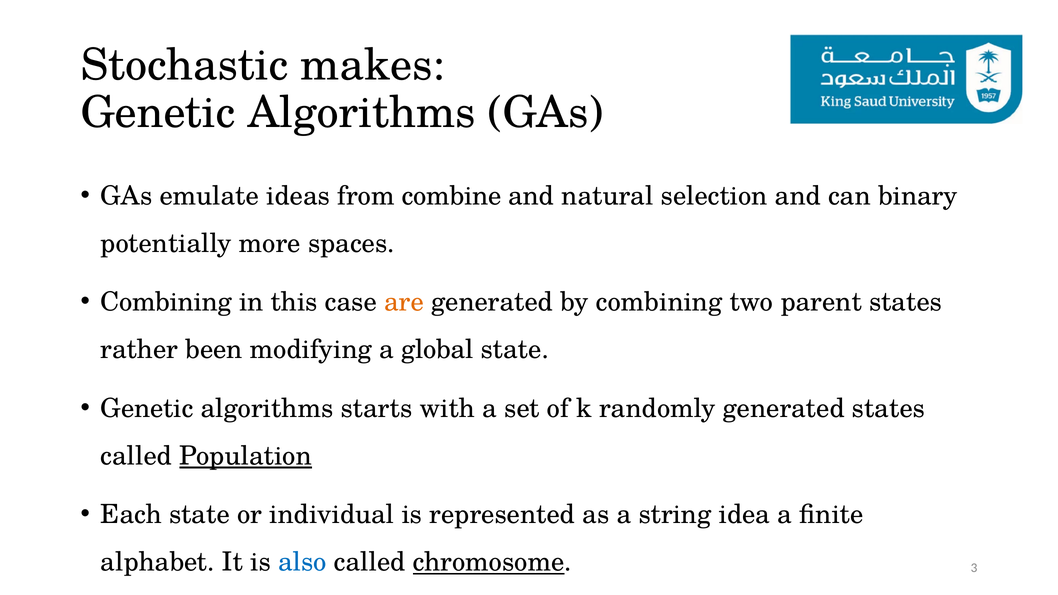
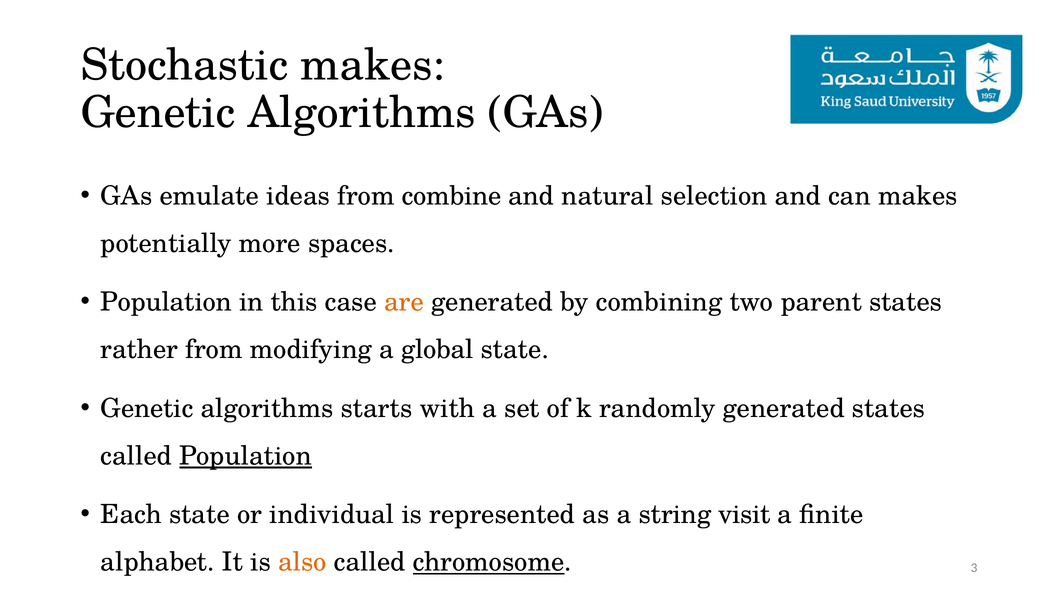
can binary: binary -> makes (918, 196)
Combining: Combining -> Population (166, 302)
rather been: been -> from (214, 350)
idea: idea -> visit (744, 515)
also colour: blue -> orange (302, 562)
